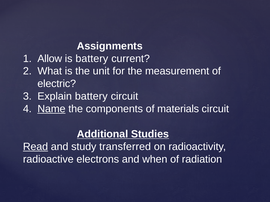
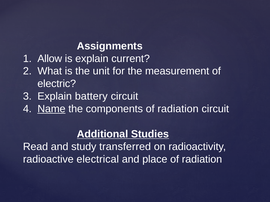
is battery: battery -> explain (92, 59)
components of materials: materials -> radiation (178, 109)
Read underline: present -> none (35, 147)
electrons: electrons -> electrical (98, 160)
when: when -> place (155, 160)
